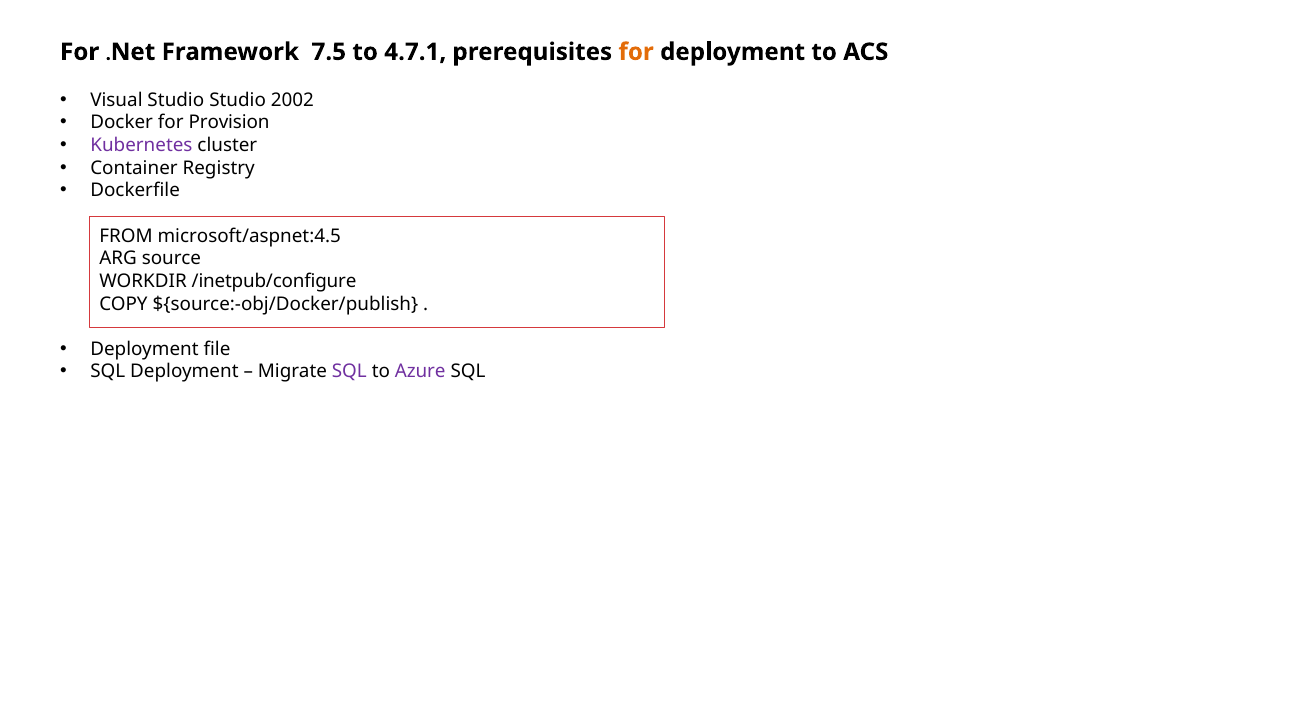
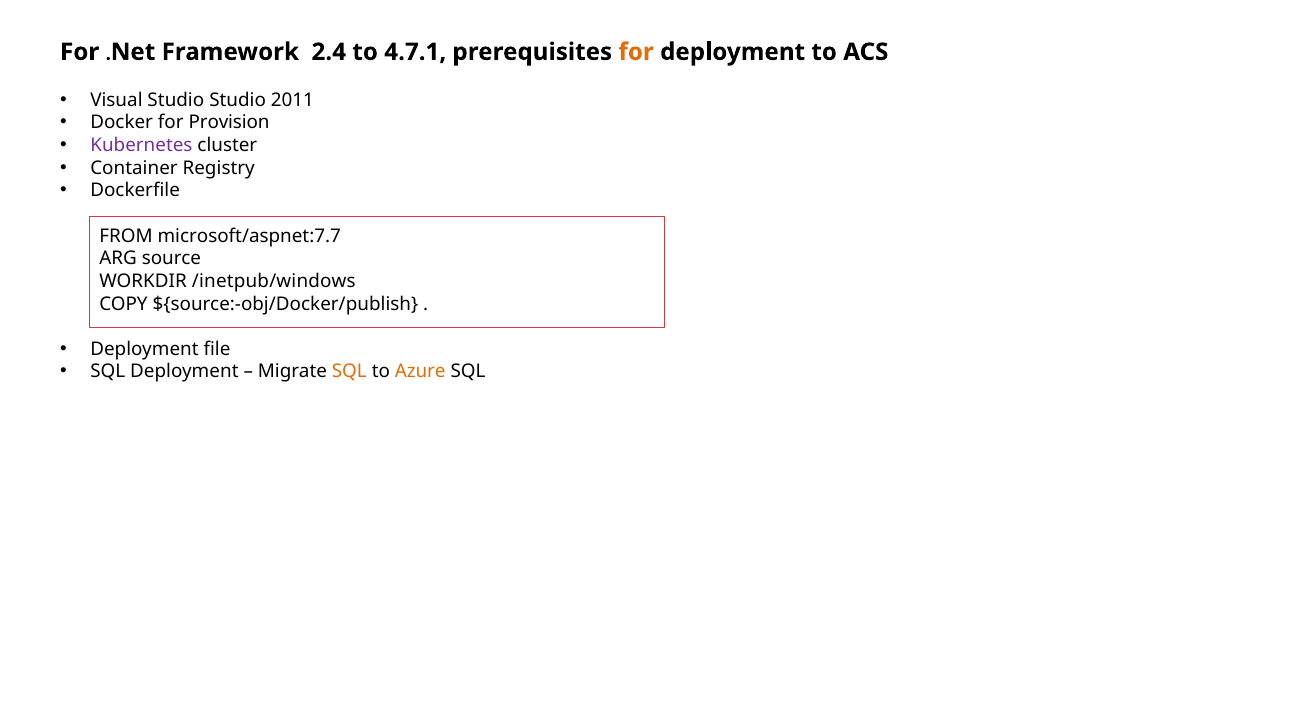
7.5: 7.5 -> 2.4 (329, 52)
2002: 2002 -> 2011 (292, 100)
microsoft/aspnet:4.5: microsoft/aspnet:4.5 -> microsoft/aspnet:7.7 (249, 236)
/inetpub/configure: /inetpub/configure -> /inetpub/windows (274, 281)
SQL colour: purple -> orange (349, 371)
Azure colour: purple -> orange (420, 371)
